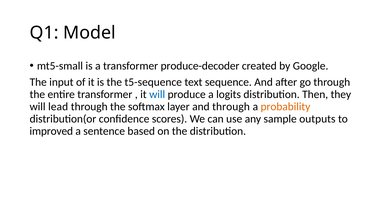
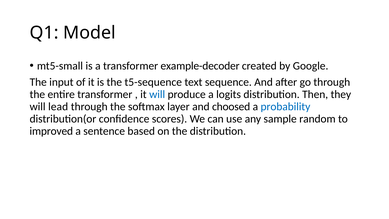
produce-decoder: produce-decoder -> example-decoder (200, 66)
and through: through -> choosed (231, 107)
probability colour: orange -> blue (285, 107)
outputs: outputs -> random (317, 119)
